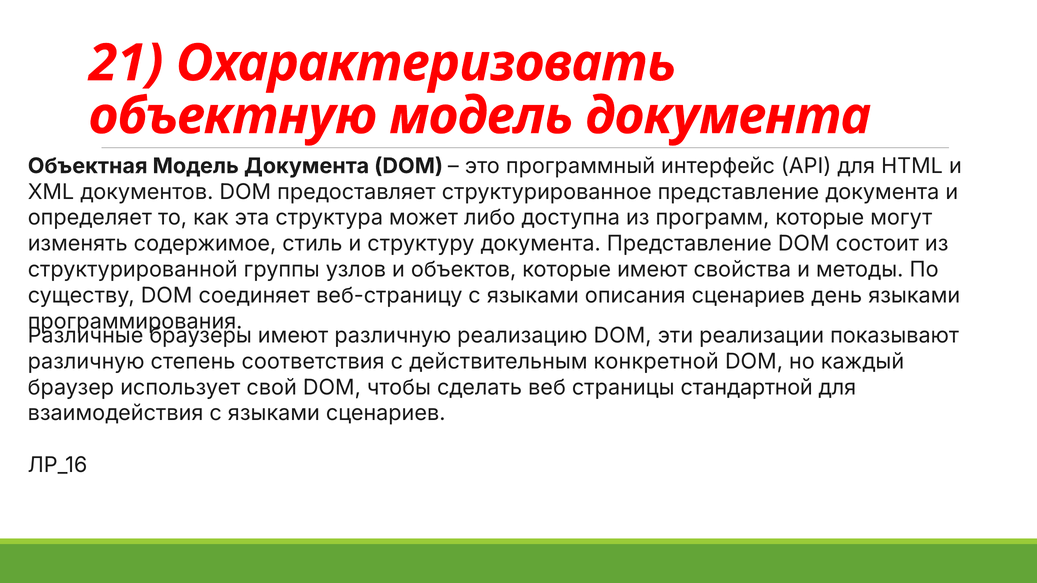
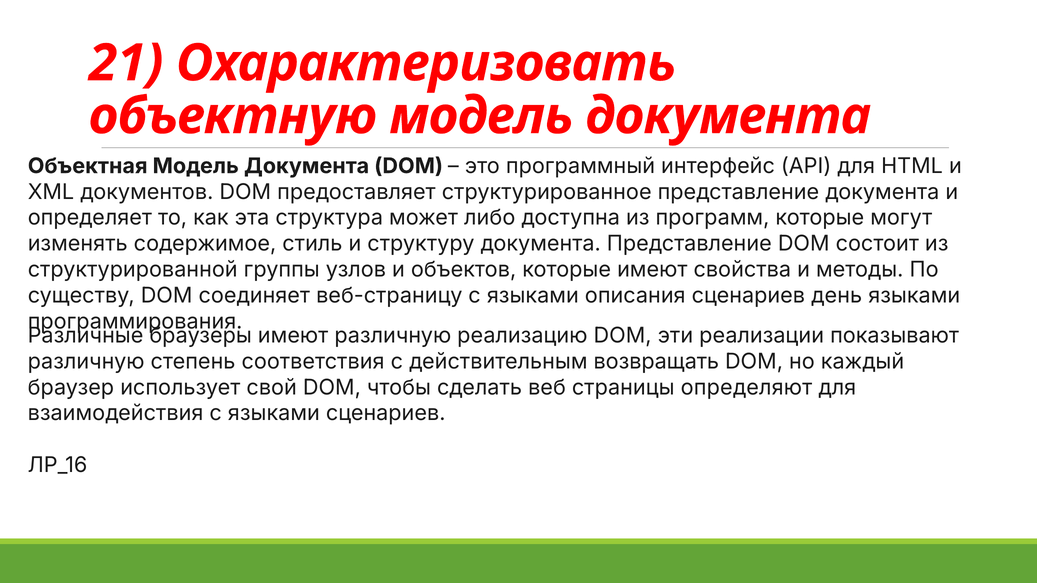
конкретной: конкретной -> возвращать (656, 362)
стандартной: стандартной -> определяют (746, 388)
